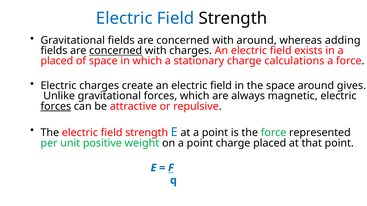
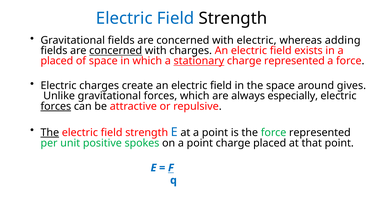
with around: around -> electric (257, 40)
stationary underline: none -> present (199, 61)
charge calculations: calculations -> represented (294, 61)
magnetic: magnetic -> especially (293, 96)
The underline: none -> present (50, 133)
weight: weight -> spokes (142, 143)
